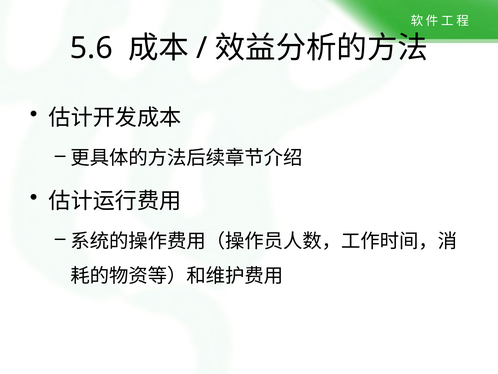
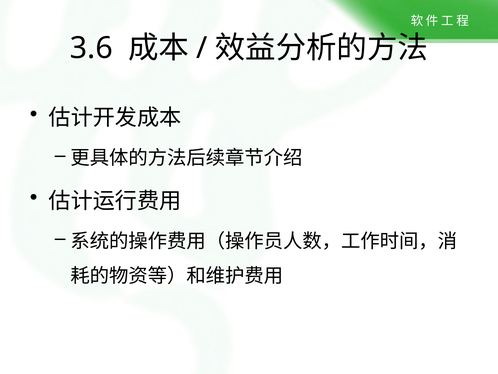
5.6: 5.6 -> 3.6 (91, 48)
